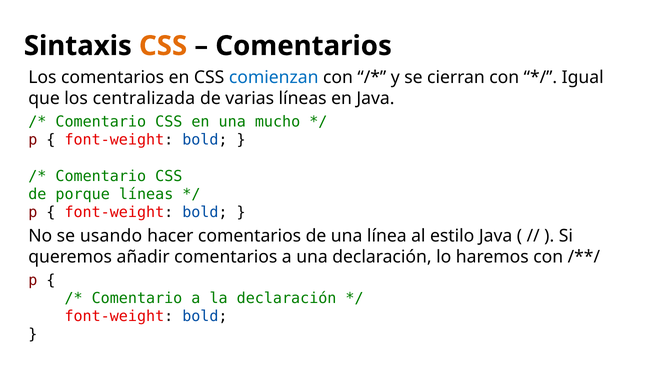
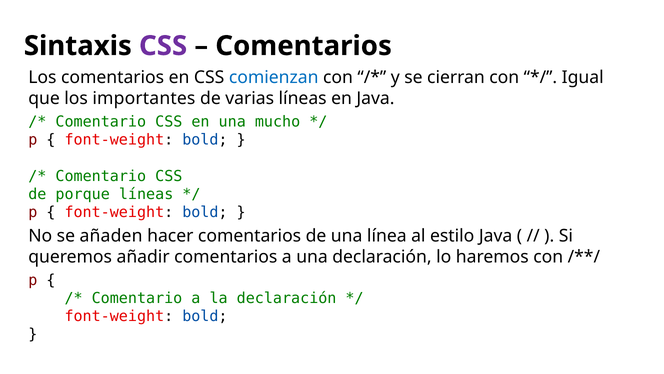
CSS colour: orange -> purple (163, 46)
centralizada: centralizada -> importantes (144, 98)
usando: usando -> añaden (111, 236)
